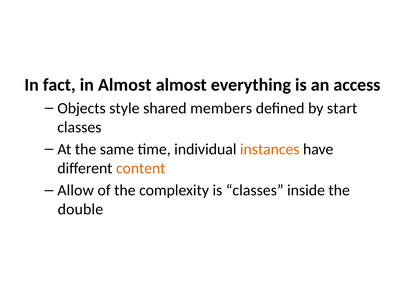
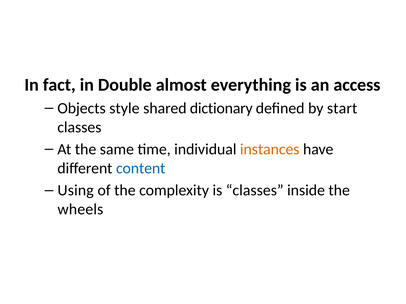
in Almost: Almost -> Double (125, 85)
members: members -> dictionary (221, 108)
content colour: orange -> blue (141, 169)
Allow: Allow -> Using (76, 191)
double: double -> wheels (80, 210)
